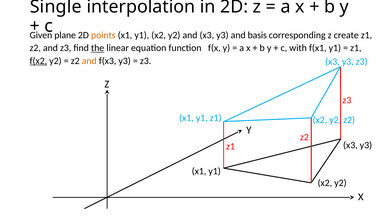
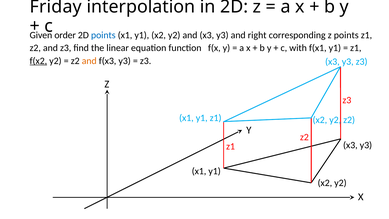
Single: Single -> Friday (56, 7)
plane: plane -> order (65, 35)
points colour: orange -> blue (103, 35)
basis: basis -> right (257, 35)
z create: create -> points (346, 35)
the underline: present -> none (98, 48)
